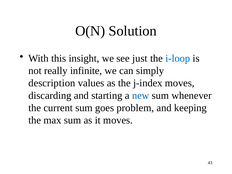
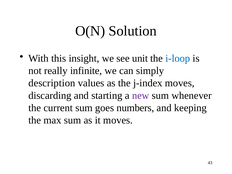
just: just -> unit (140, 58)
new colour: blue -> purple (141, 95)
problem: problem -> numbers (135, 108)
